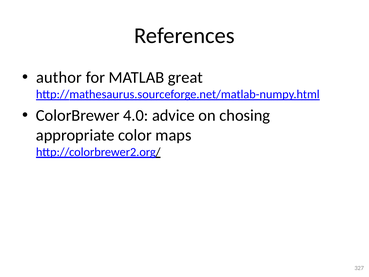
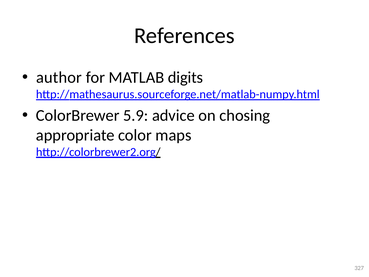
great: great -> digits (186, 77)
4.0: 4.0 -> 5.9 (136, 115)
